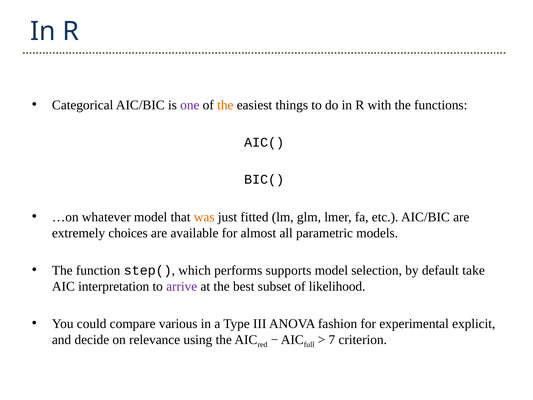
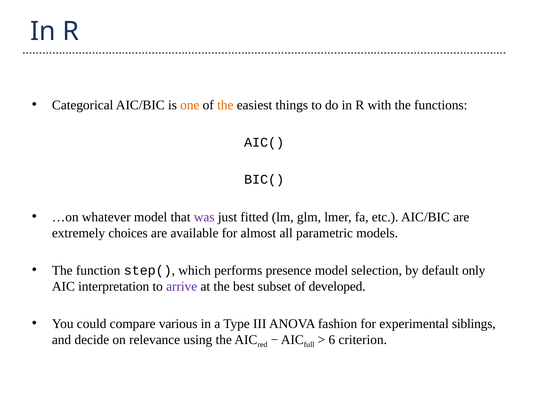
one colour: purple -> orange (190, 105)
was colour: orange -> purple (204, 217)
supports: supports -> presence (289, 270)
take: take -> only (474, 270)
likelihood: likelihood -> developed (337, 286)
explicit: explicit -> siblings (474, 323)
7: 7 -> 6 (332, 339)
